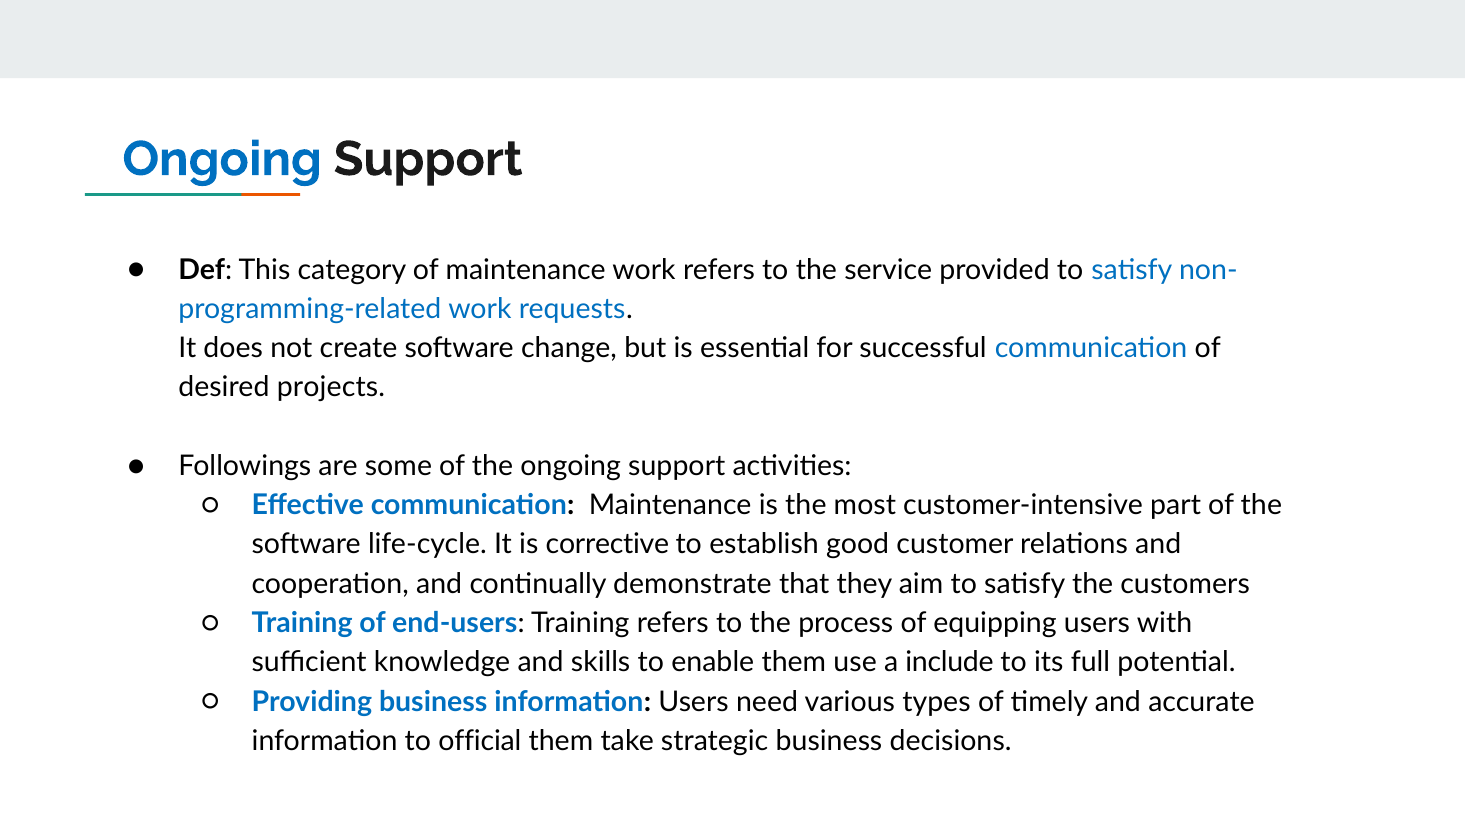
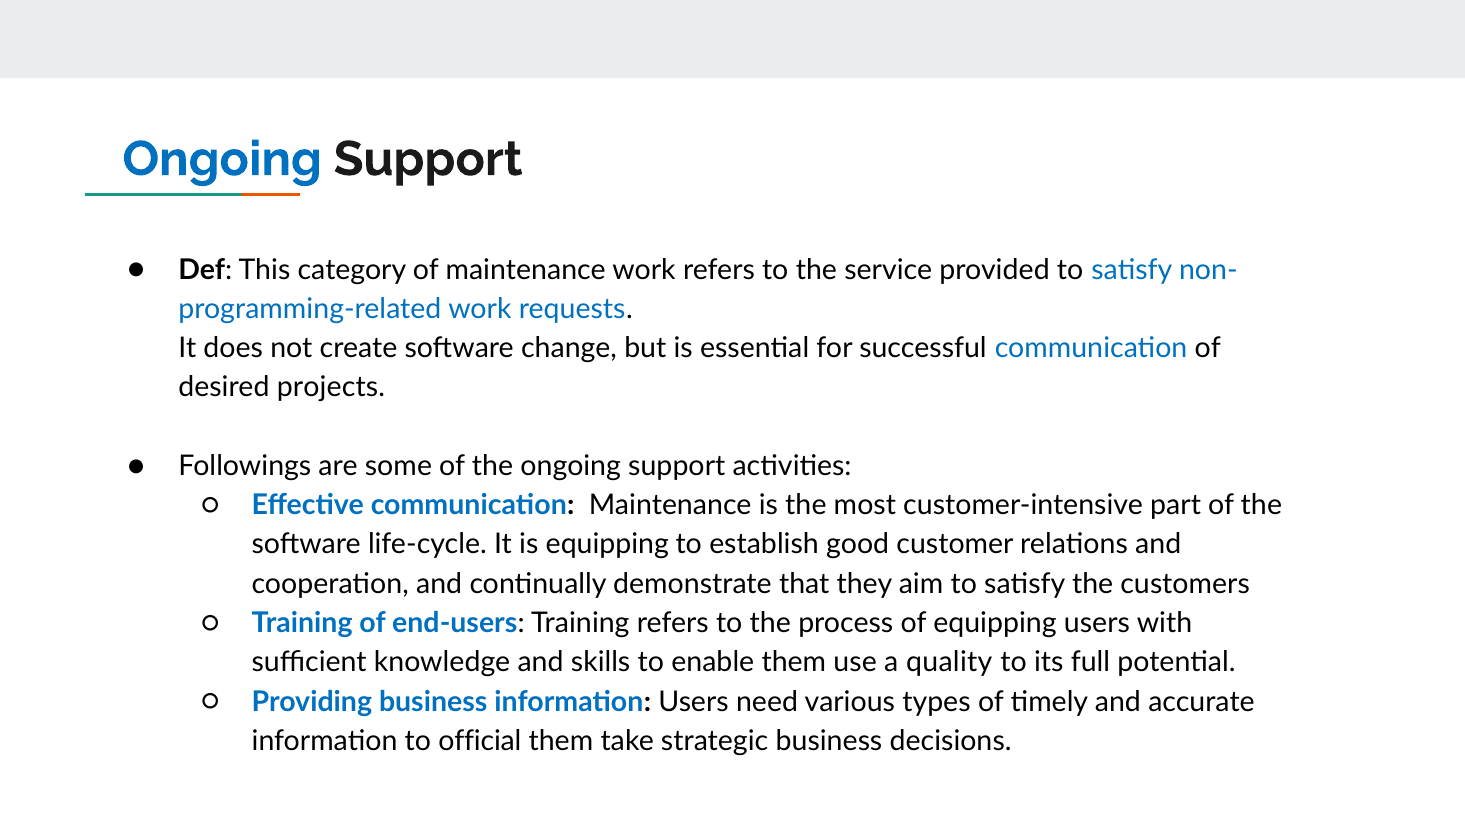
is corrective: corrective -> equipping (607, 545)
include: include -> quality (949, 662)
